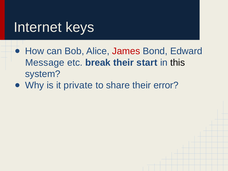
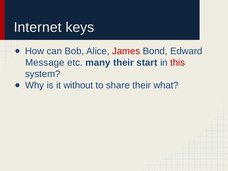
break: break -> many (98, 63)
this colour: black -> red (178, 63)
private: private -> without (78, 85)
error: error -> what (166, 85)
